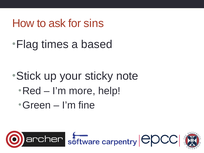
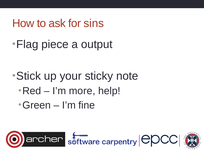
times: times -> piece (55, 44)
based: based -> output (97, 44)
